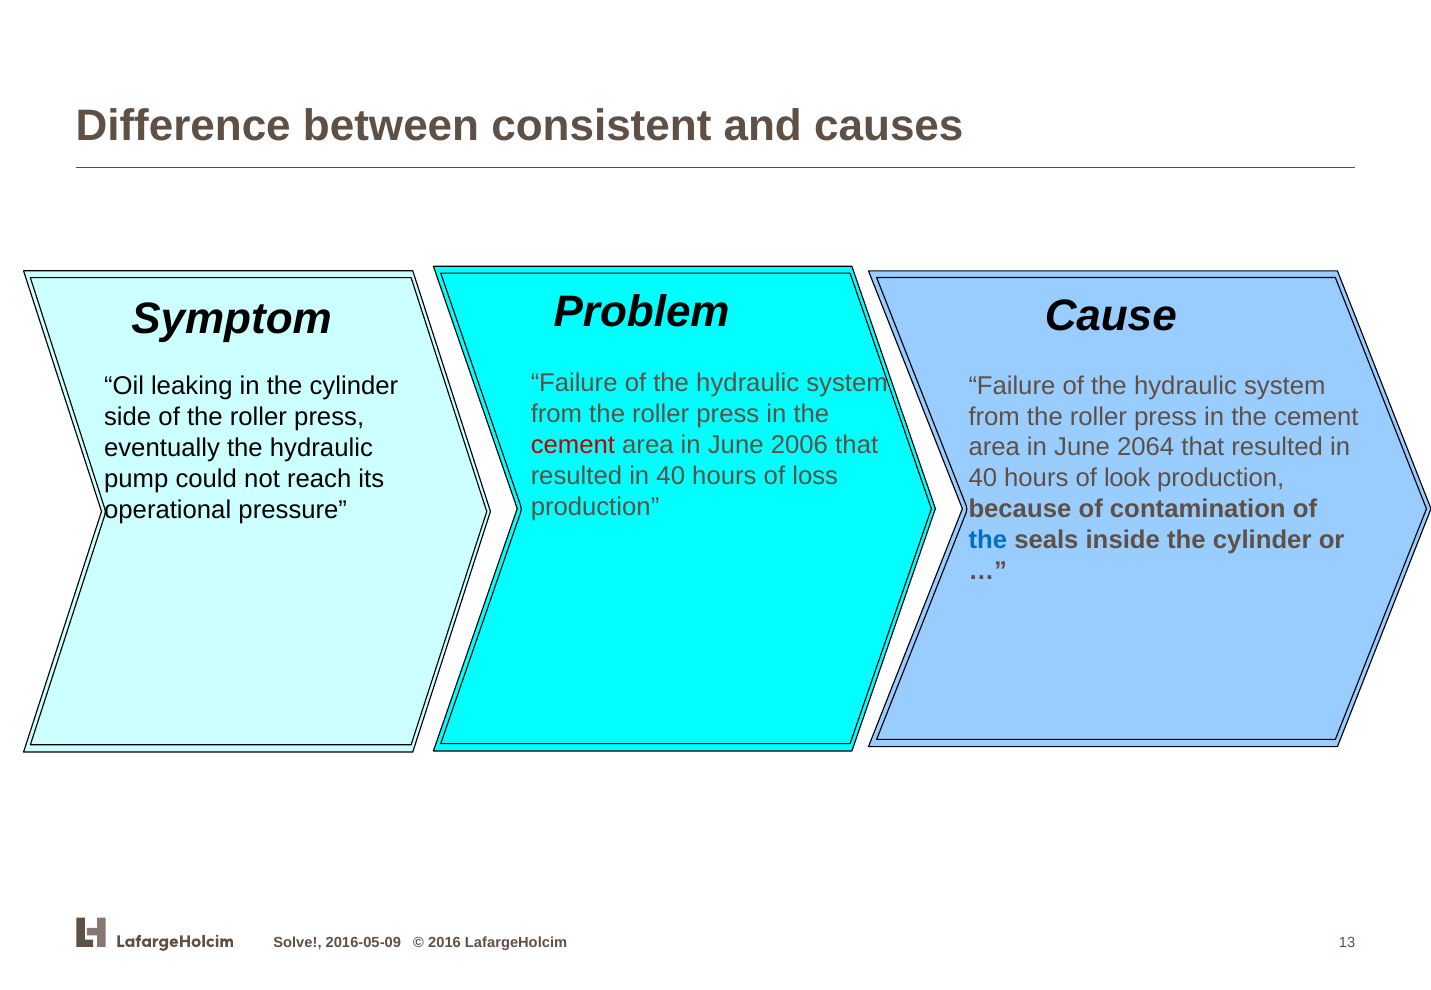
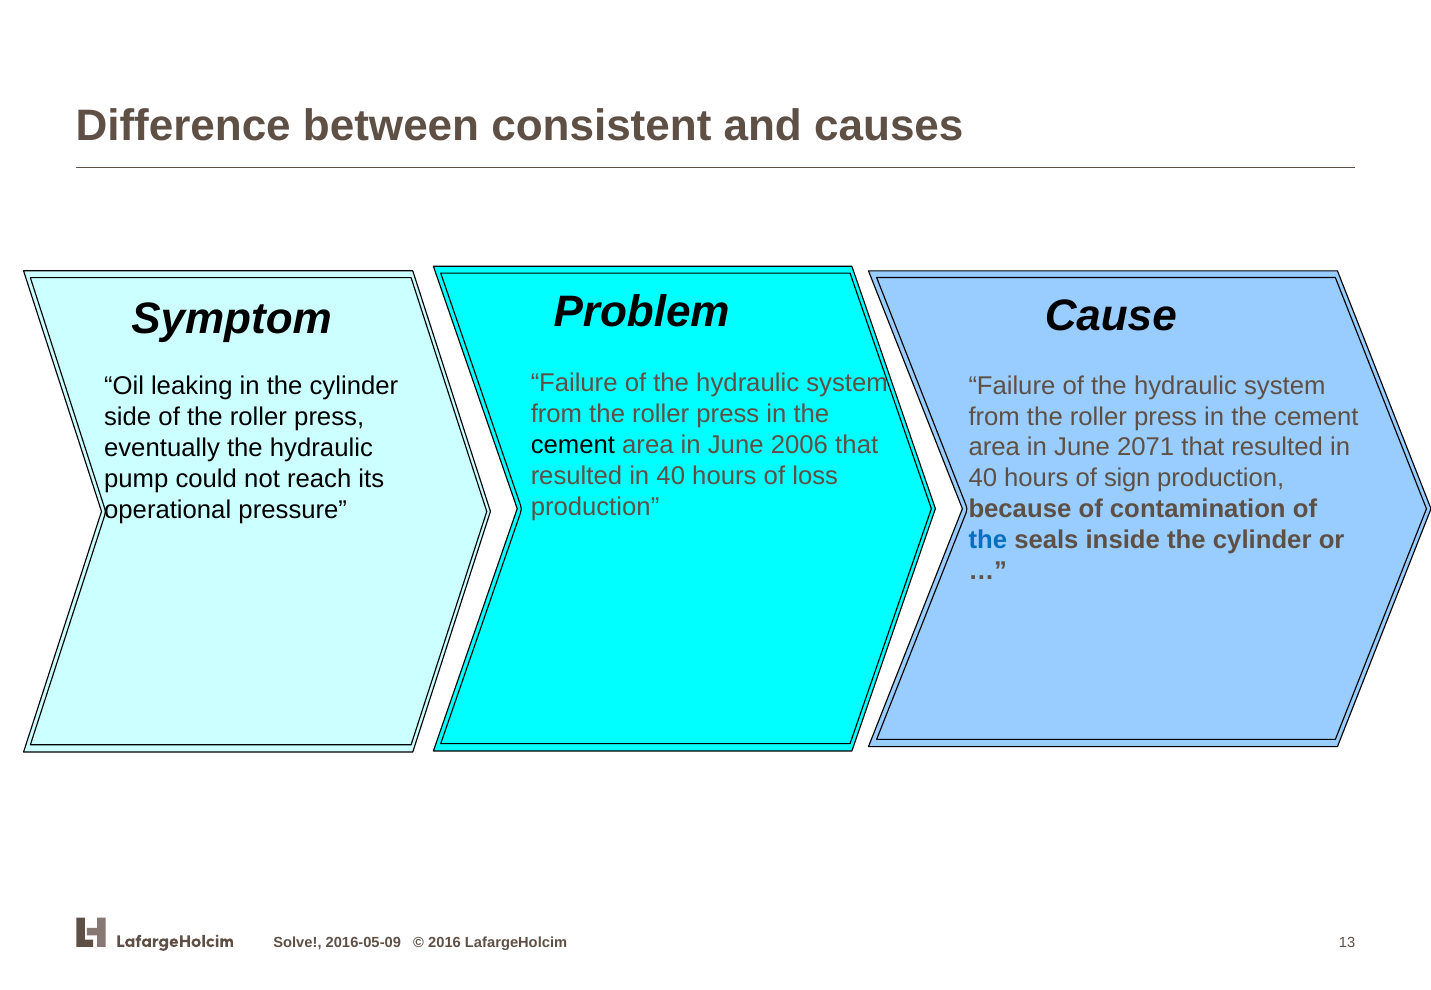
cement colour: red -> black (573, 445)
2064: 2064 -> 2071 (1146, 448)
look: look -> sign (1127, 479)
